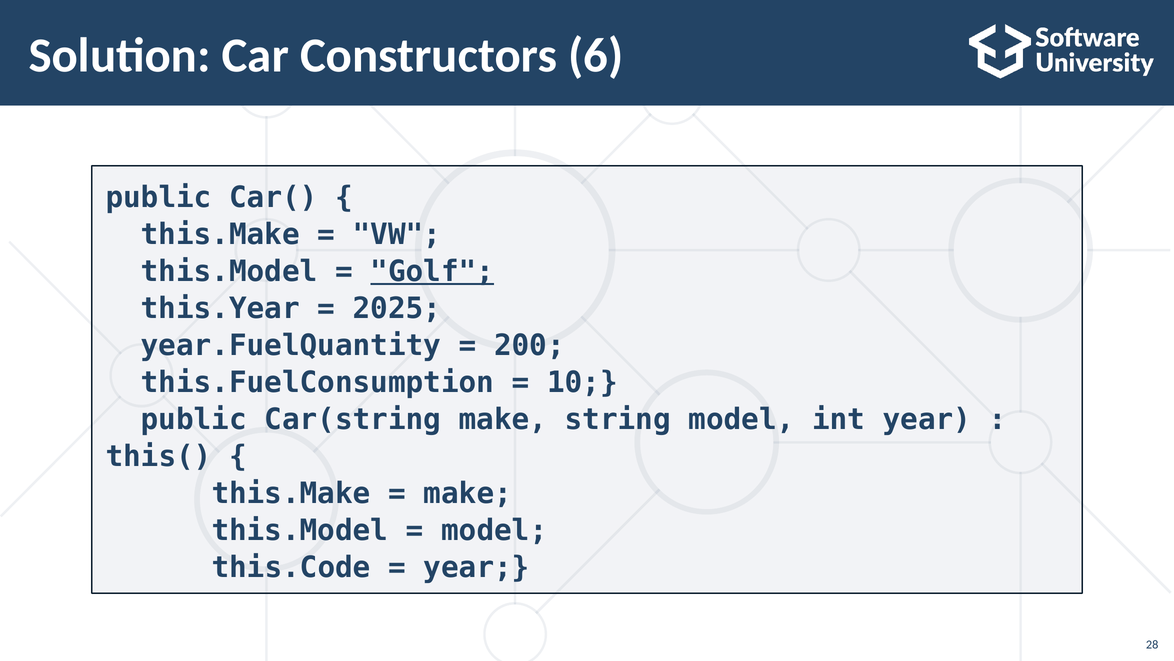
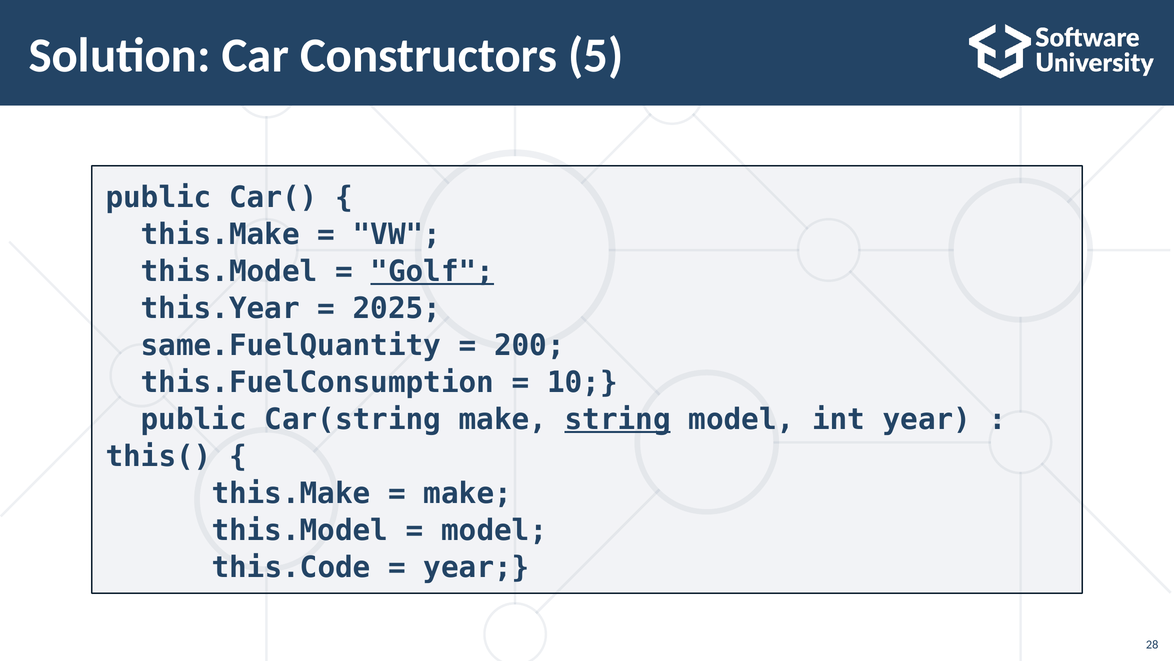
6: 6 -> 5 (596, 56)
year.FuelQuantity: year.FuelQuantity -> same.FuelQuantity (291, 345)
string underline: none -> present (618, 419)
